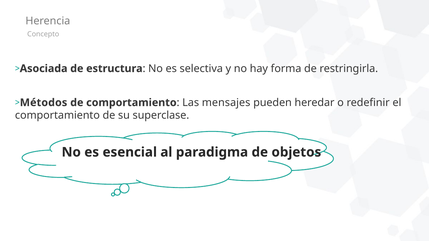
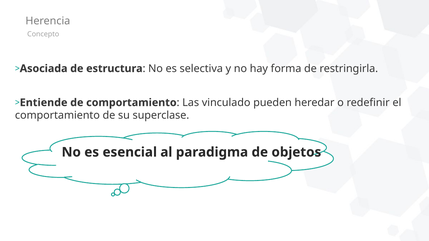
Métodos: Métodos -> Entiende (44, 103)
mensajes: mensajes -> vinculado (226, 103)
